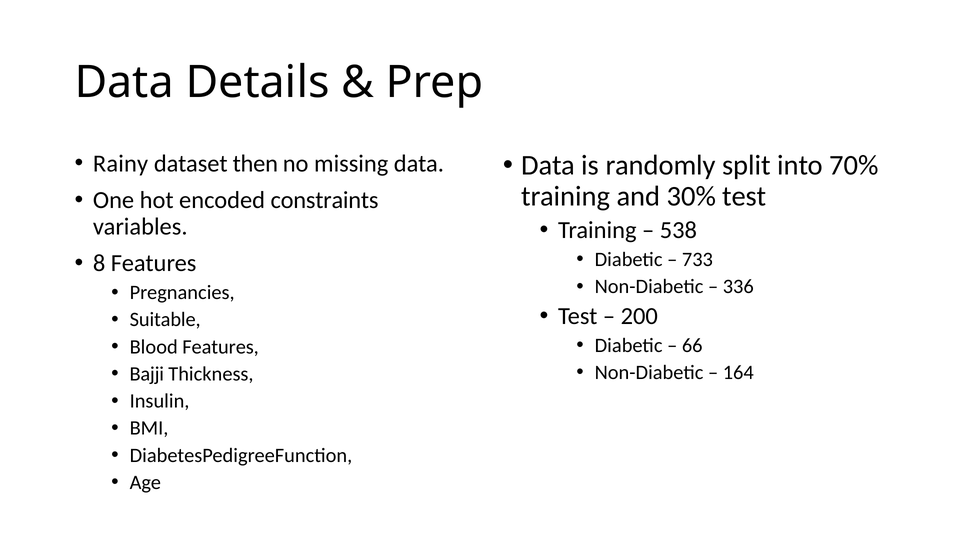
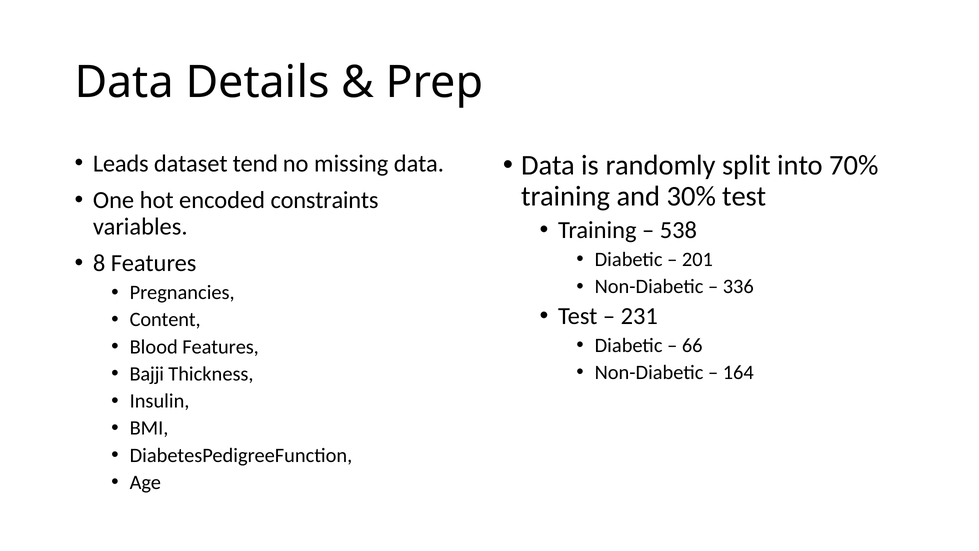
Rainy: Rainy -> Leads (121, 163)
then: then -> tend (255, 163)
733: 733 -> 201 (697, 259)
200: 200 -> 231 (639, 316)
Suitable: Suitable -> Content (165, 319)
